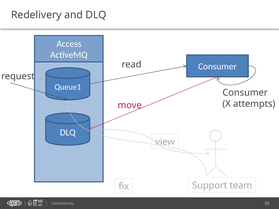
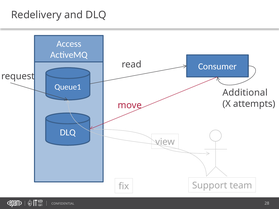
Consumer: Consumer -> Additional (245, 93)
